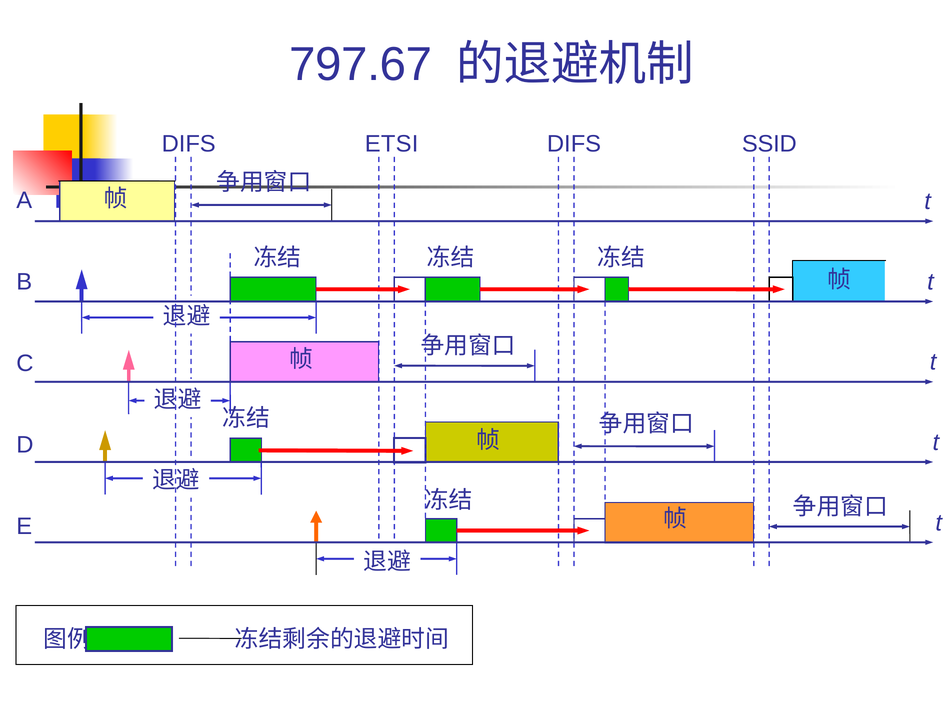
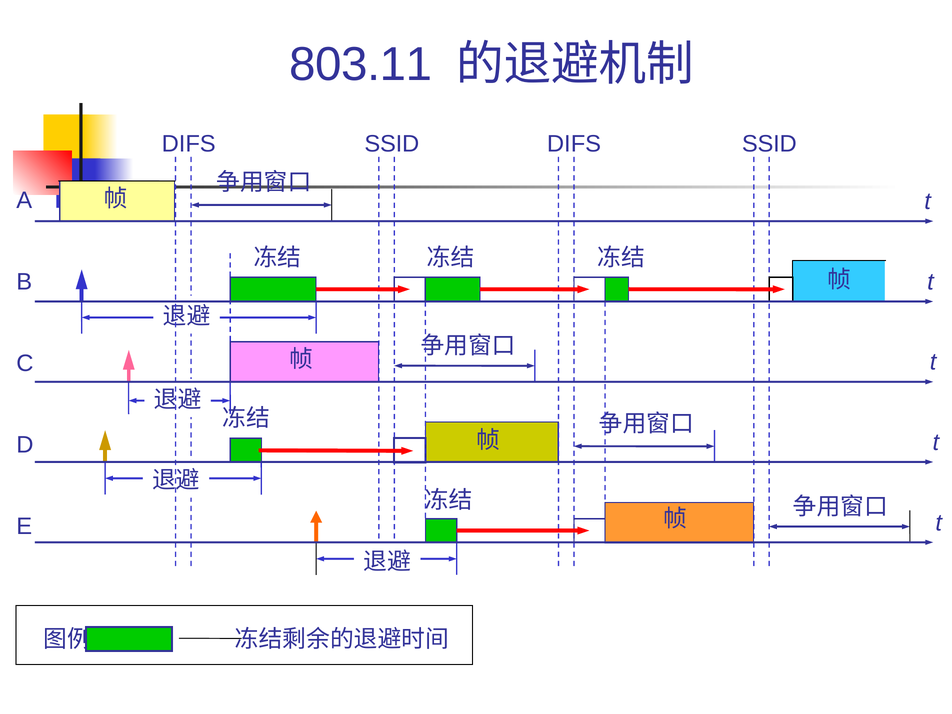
797.67: 797.67 -> 803.11 (361, 65)
ETSI: ETSI -> SSID (392, 144)
